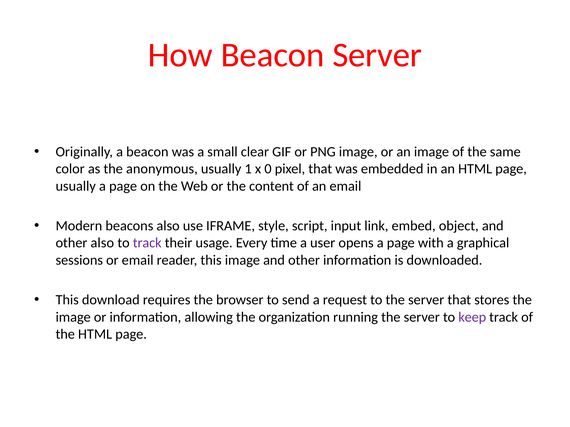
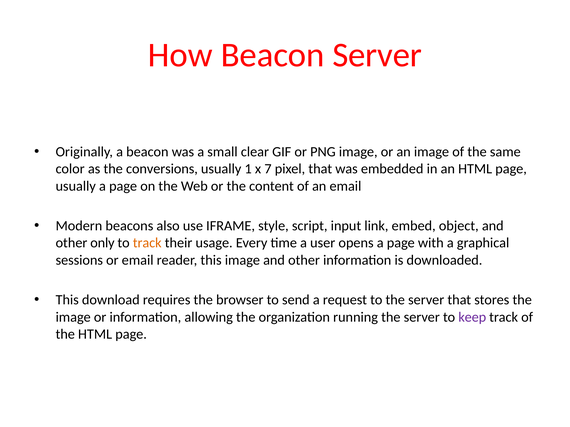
anonymous: anonymous -> conversions (162, 169)
0: 0 -> 7 (268, 169)
other also: also -> only (102, 243)
track colour: purple -> orange (147, 243)
